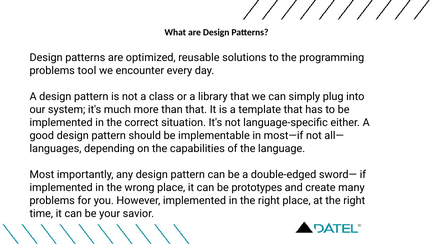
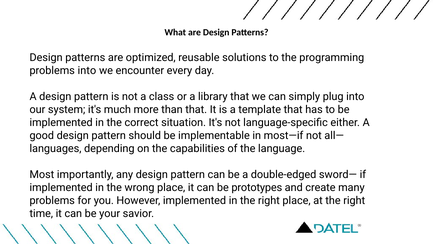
problems tool: tool -> into (87, 70)
